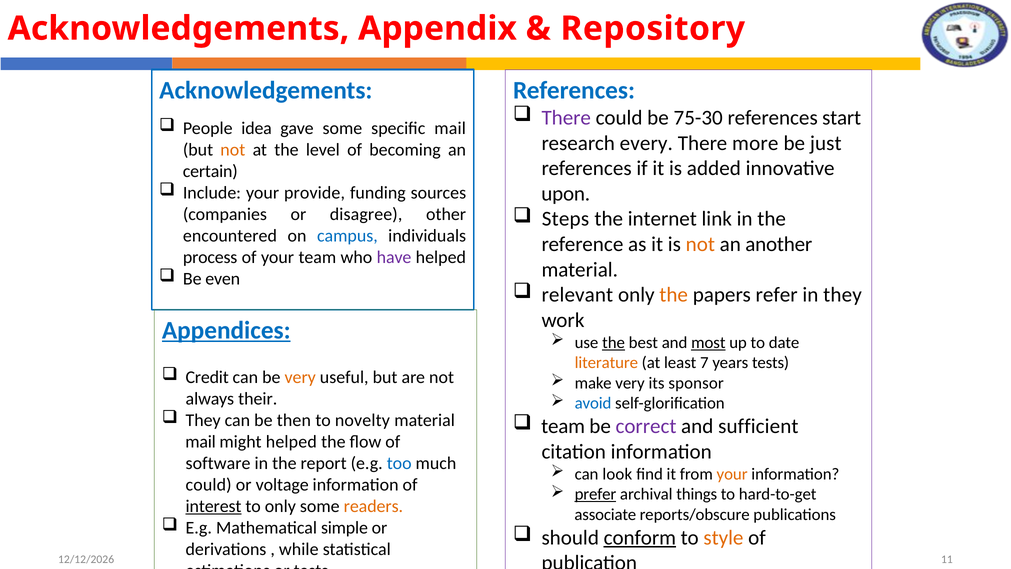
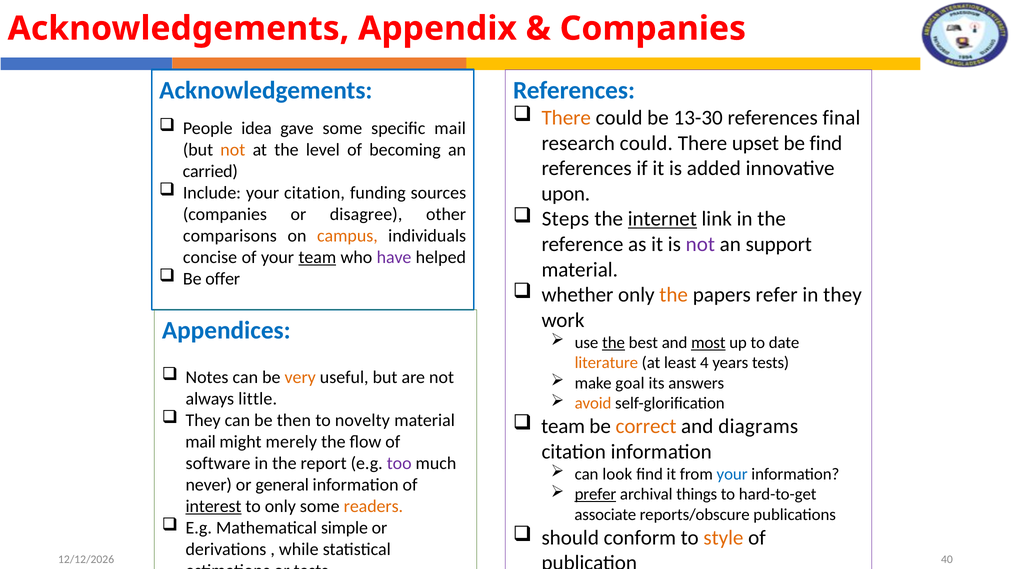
Repository: Repository -> Companies (653, 29)
There colour: purple -> orange (566, 118)
75-30: 75-30 -> 13-30 (698, 118)
start: start -> final (841, 118)
research every: every -> could (646, 143)
more: more -> upset (755, 143)
be just: just -> find (826, 143)
certain: certain -> carried (210, 171)
your provide: provide -> citation (315, 193)
internet underline: none -> present (662, 219)
encountered: encountered -> comparisons (230, 236)
campus colour: blue -> orange (347, 236)
not colour: orange -> purple (700, 244)
another: another -> support (779, 244)
process: process -> concise (210, 257)
team underline: none -> present (317, 257)
even: even -> offer (223, 279)
relevant: relevant -> whether (577, 295)
Appendices underline: present -> none (226, 330)
7: 7 -> 4 (704, 363)
Credit: Credit -> Notes (207, 377)
make very: very -> goal (630, 383)
sponsor: sponsor -> answers (696, 383)
their: their -> little (258, 399)
avoid colour: blue -> orange (593, 403)
correct colour: purple -> orange (646, 426)
sufficient: sufficient -> diagrams (758, 426)
might helped: helped -> merely (291, 442)
too colour: blue -> purple (399, 463)
your colour: orange -> blue (732, 474)
could: could -> never (209, 485)
voltage: voltage -> general (282, 485)
conform underline: present -> none (640, 537)
11: 11 -> 40 (947, 559)
